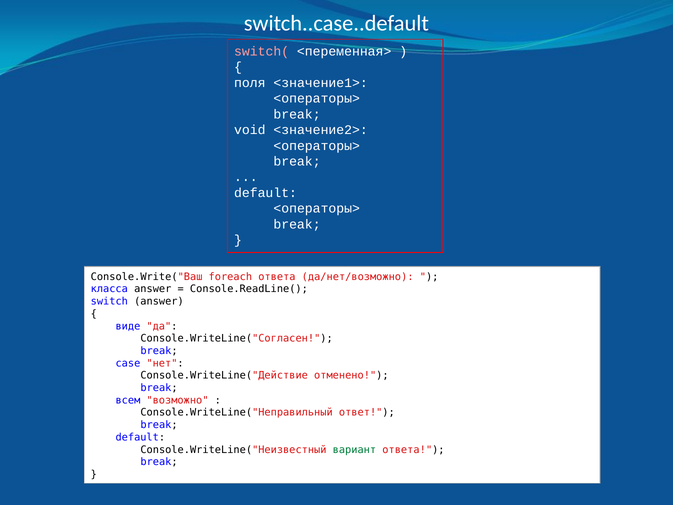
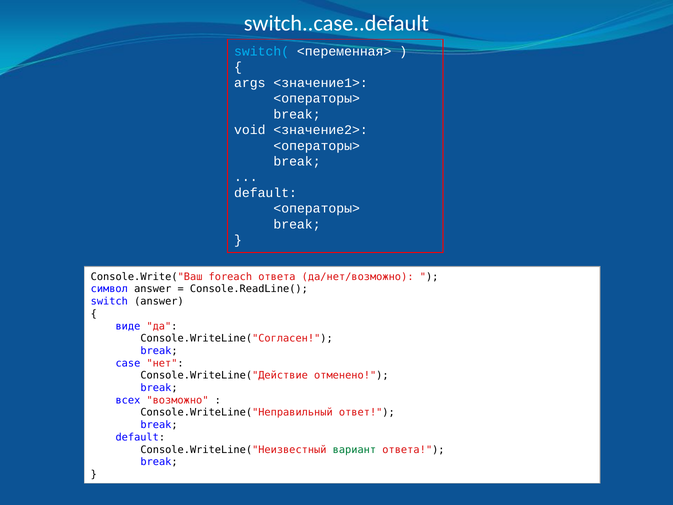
switch( colour: pink -> light blue (262, 51)
поля: поля -> args (250, 83)
класса: класса -> символ (109, 289)
всем: всем -> всех (128, 400)
